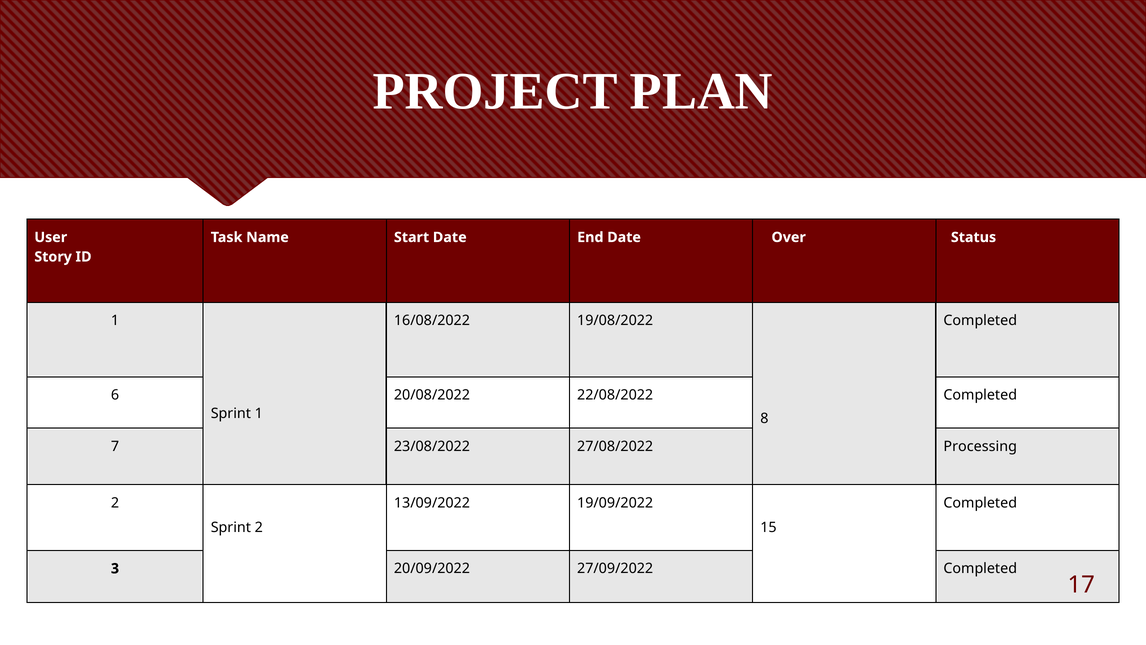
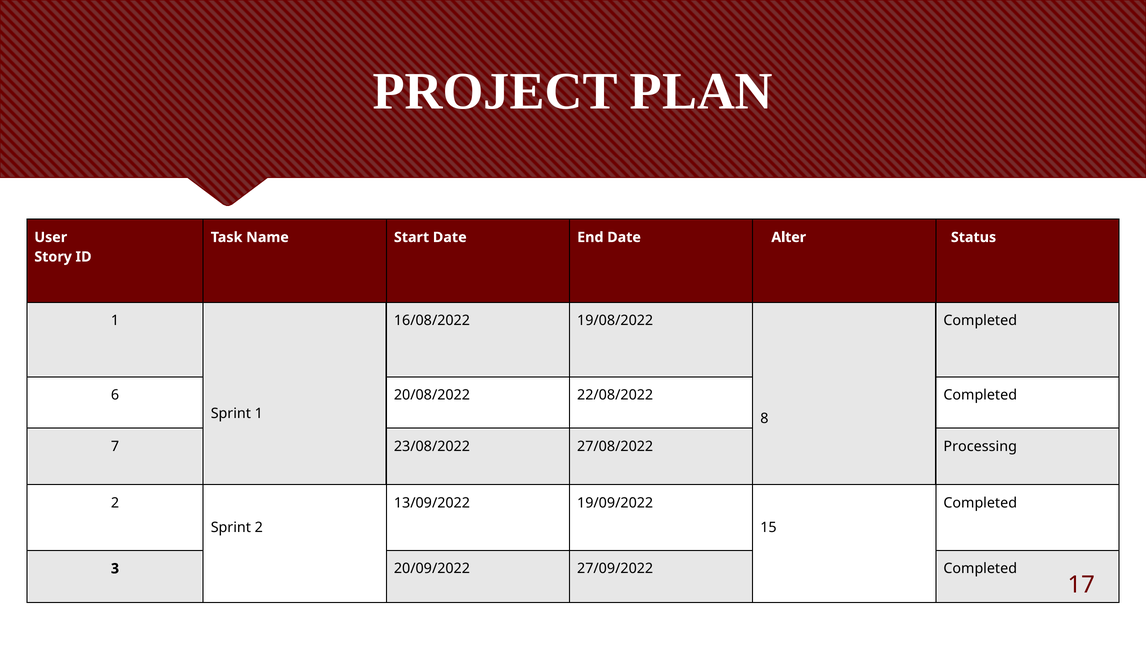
Over: Over -> Alter (789, 237)
